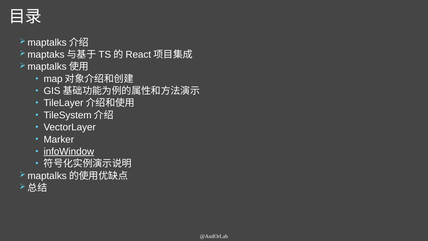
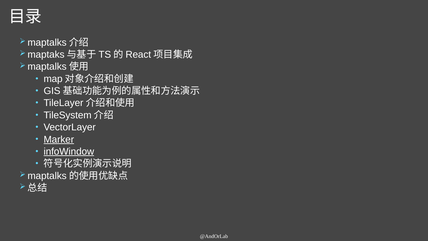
Marker underline: none -> present (59, 139)
